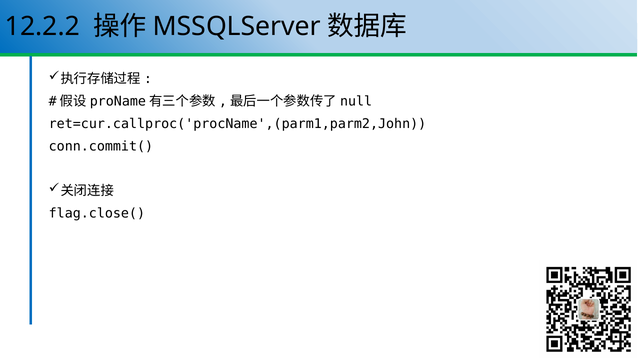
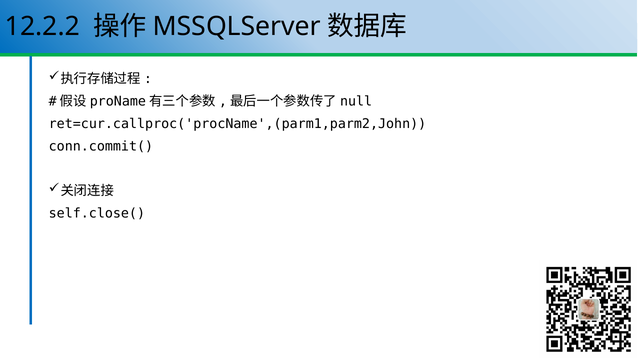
flag.close(: flag.close( -> self.close( (97, 213)
